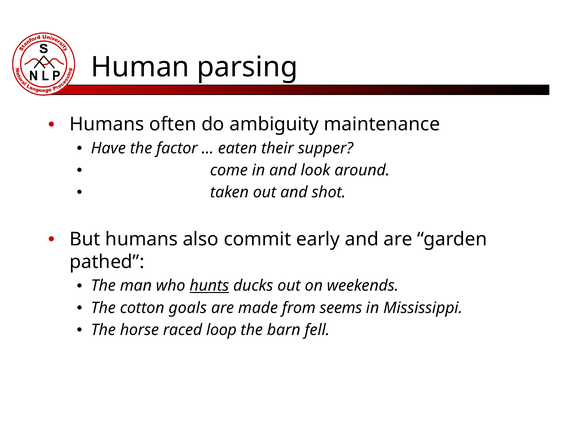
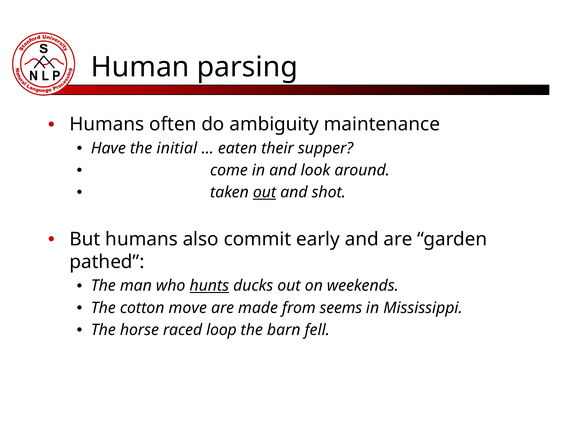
factor: factor -> initial (177, 148)
out underline: none -> present (265, 192)
goals: goals -> move (188, 308)
